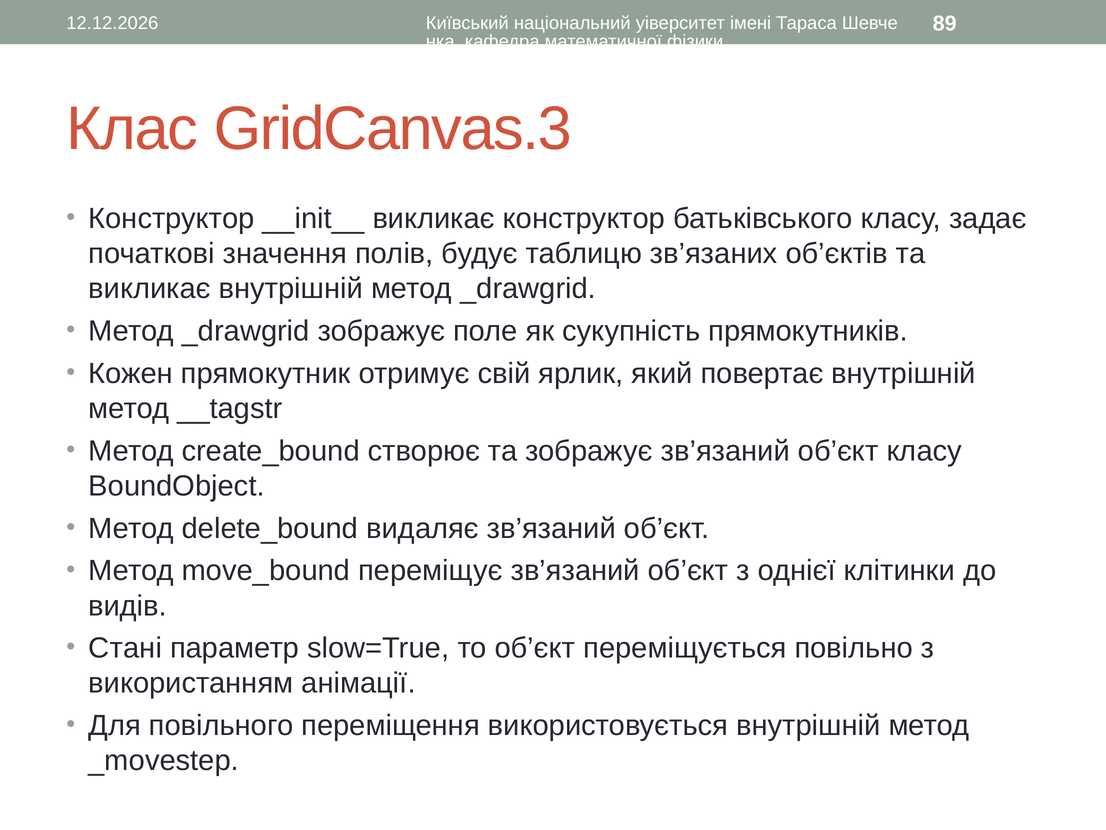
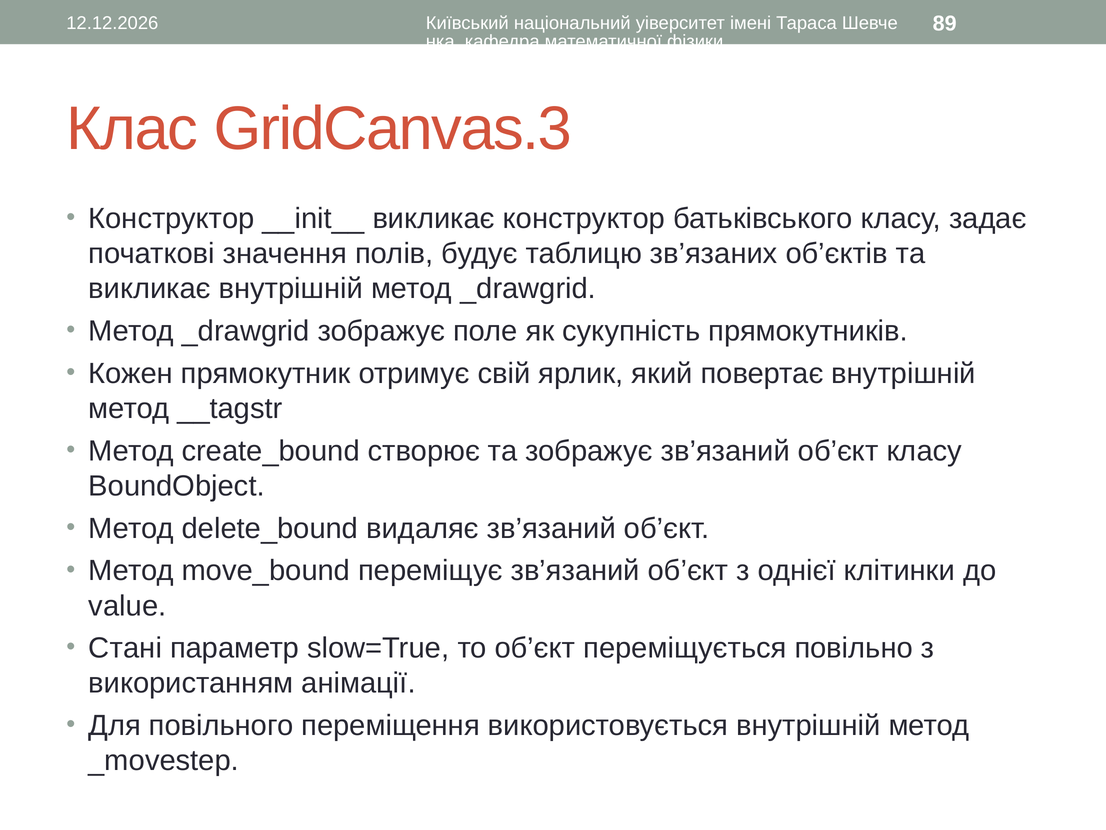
видів: видів -> value (127, 606)
